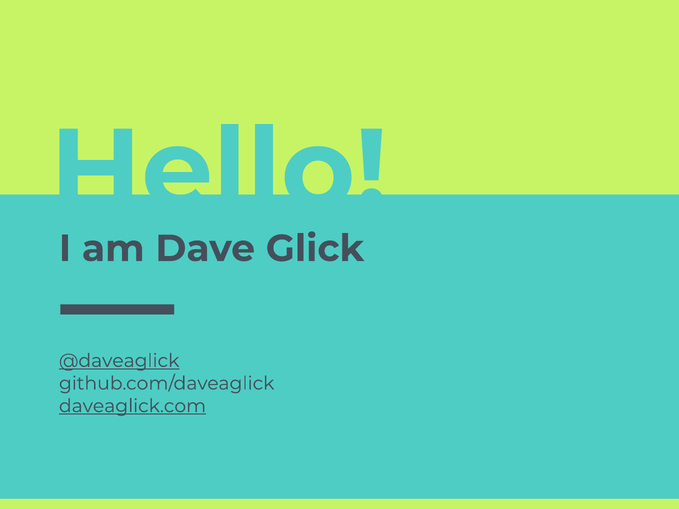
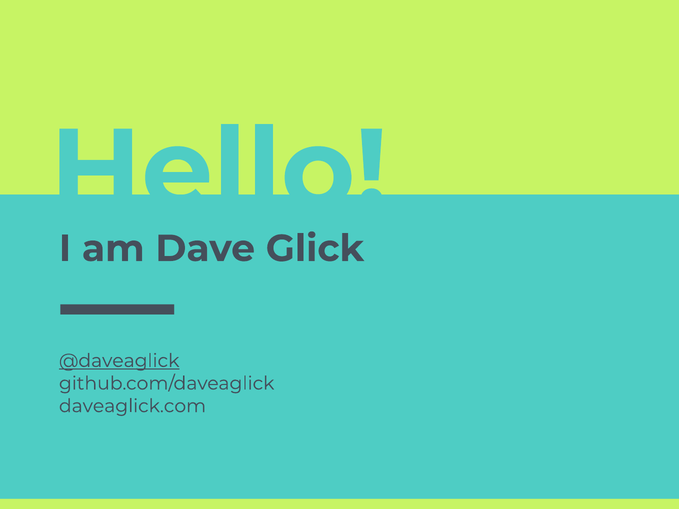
daveaglick.com underline: present -> none (133, 406)
